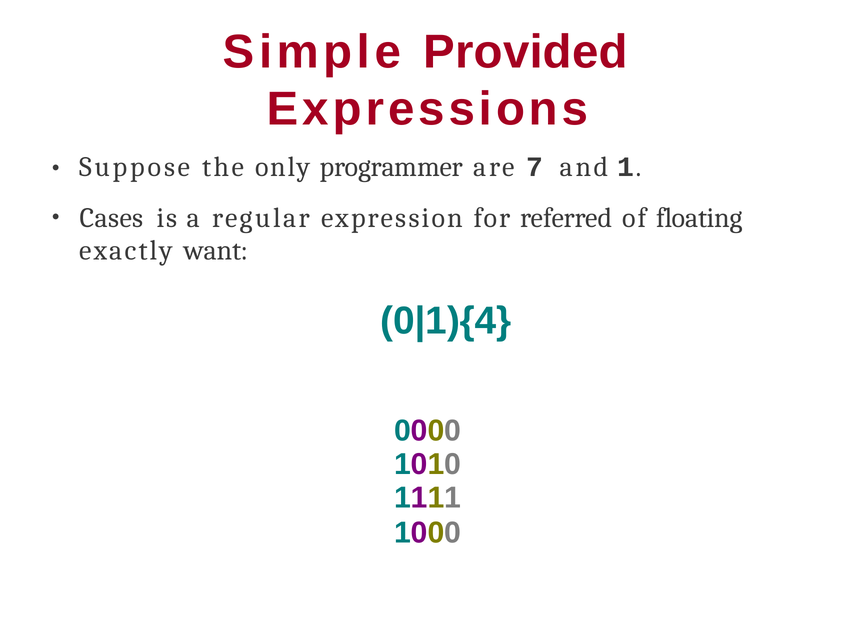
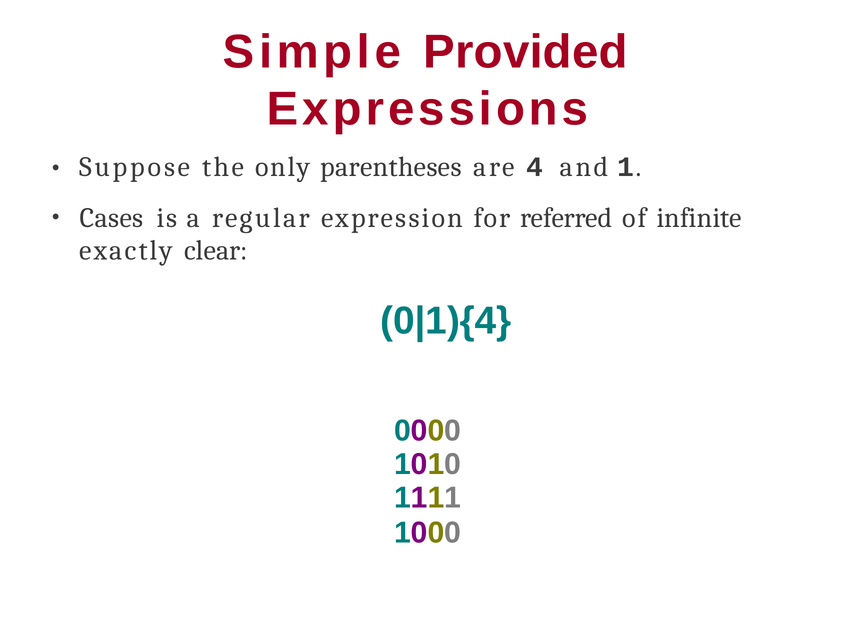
programmer: programmer -> parentheses (391, 167)
7: 7 -> 4 (535, 167)
floating: floating -> infinite (699, 218)
want: want -> clear (216, 250)
